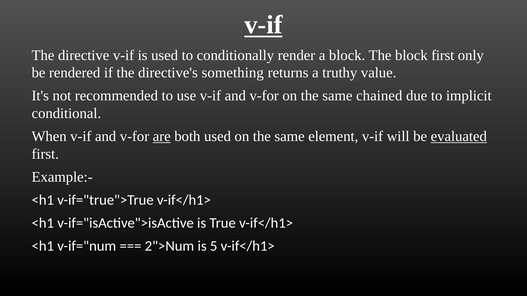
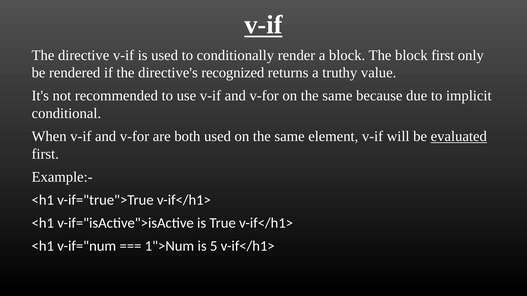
something: something -> recognized (233, 73)
chained: chained -> because (379, 96)
are underline: present -> none (162, 137)
2">Num: 2">Num -> 1">Num (169, 246)
